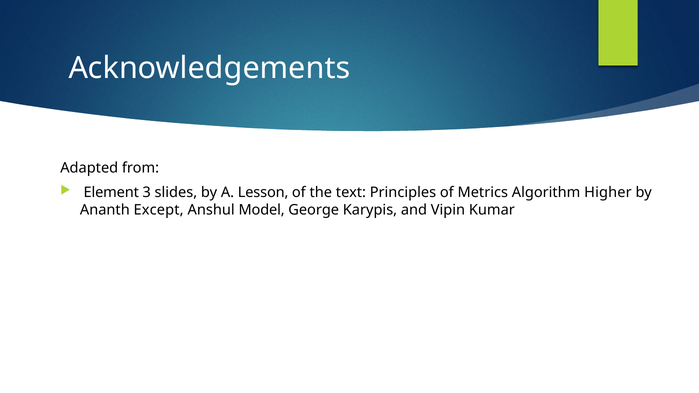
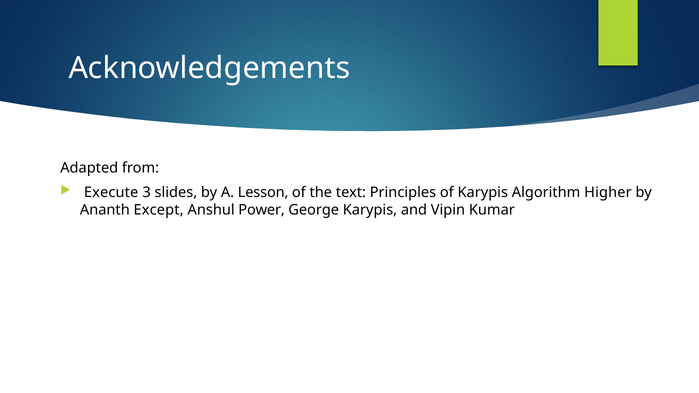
Element: Element -> Execute (111, 193)
of Metrics: Metrics -> Karypis (483, 193)
Model: Model -> Power (262, 210)
